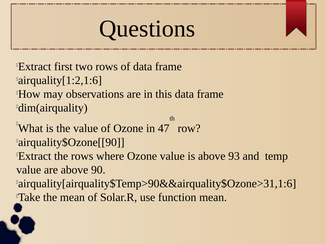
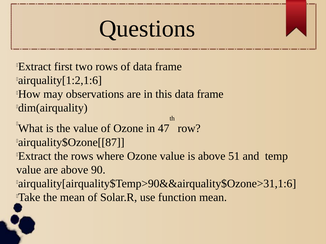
airquality$Ozone[[90: airquality$Ozone[[90 -> airquality$Ozone[[87 (71, 142)
93: 93 -> 51 (234, 156)
